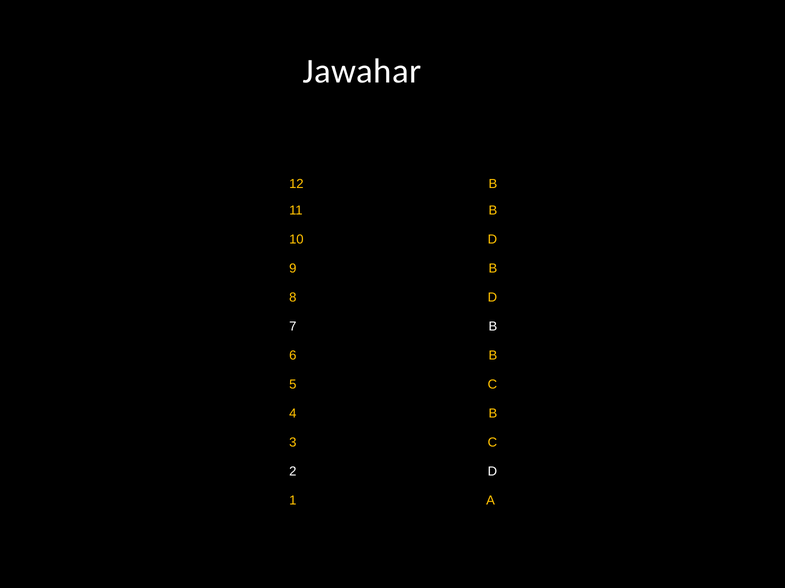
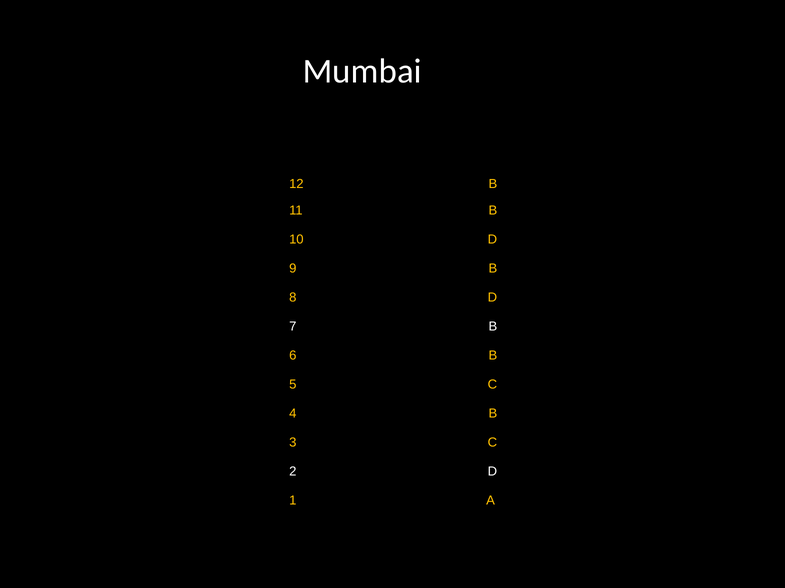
Jawahar: Jawahar -> Mumbai (362, 71)
